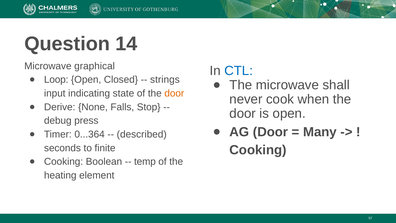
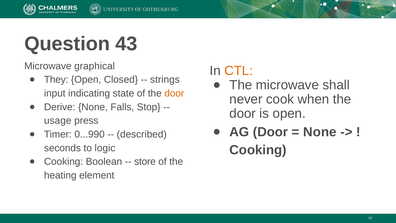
14: 14 -> 43 (126, 44)
CTL colour: blue -> orange (239, 71)
Loop: Loop -> They (56, 80)
debug: debug -> usage (58, 121)
Many: Many -> None (320, 132)
0...364: 0...364 -> 0...990 (90, 134)
finite: finite -> logic (105, 148)
temp: temp -> store (145, 162)
